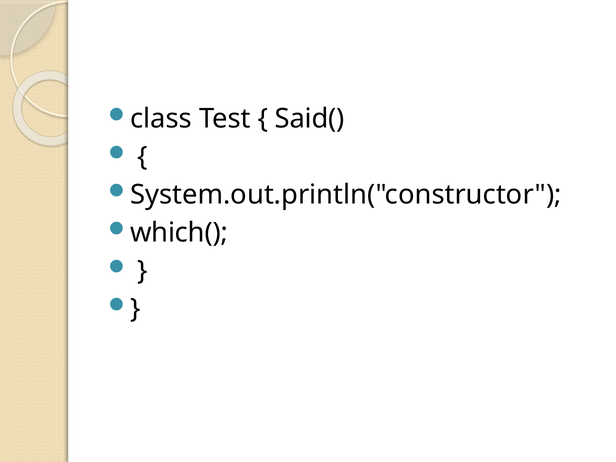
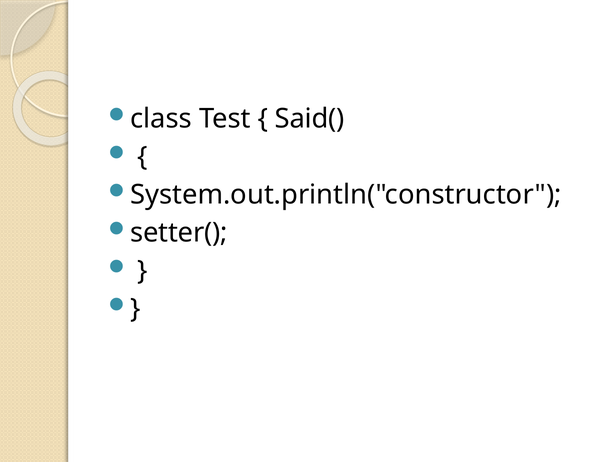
which(: which( -> setter( (179, 233)
